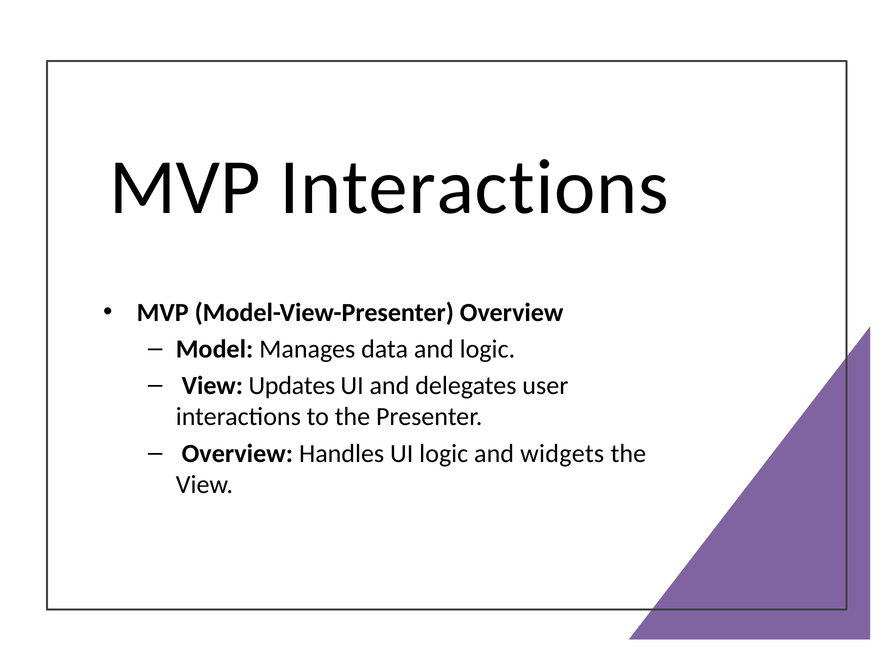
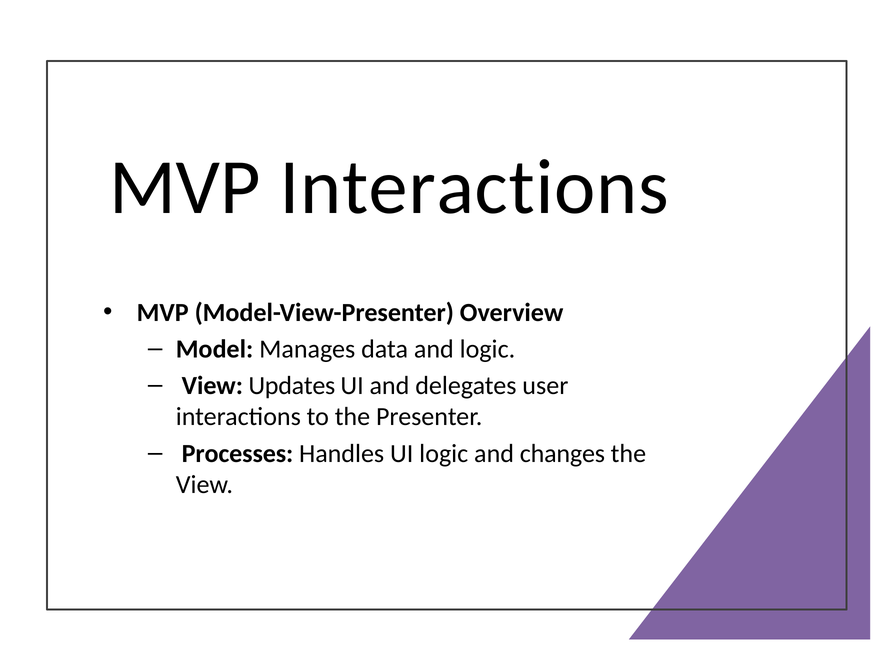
Overview: Overview -> Processes (237, 453)
widgets: widgets -> changes (562, 453)
